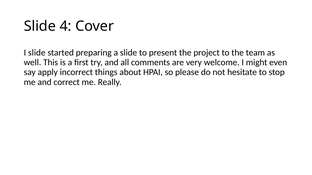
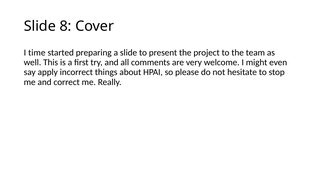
4: 4 -> 8 (66, 26)
I slide: slide -> time (37, 53)
